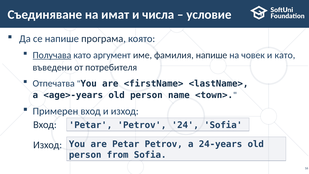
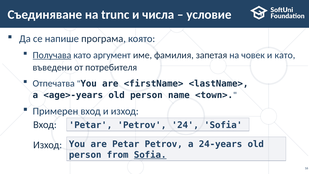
имат: имат -> trunc (115, 15)
фамилия напише: напише -> запетая (211, 55)
Sofia underline: none -> present (150, 155)
